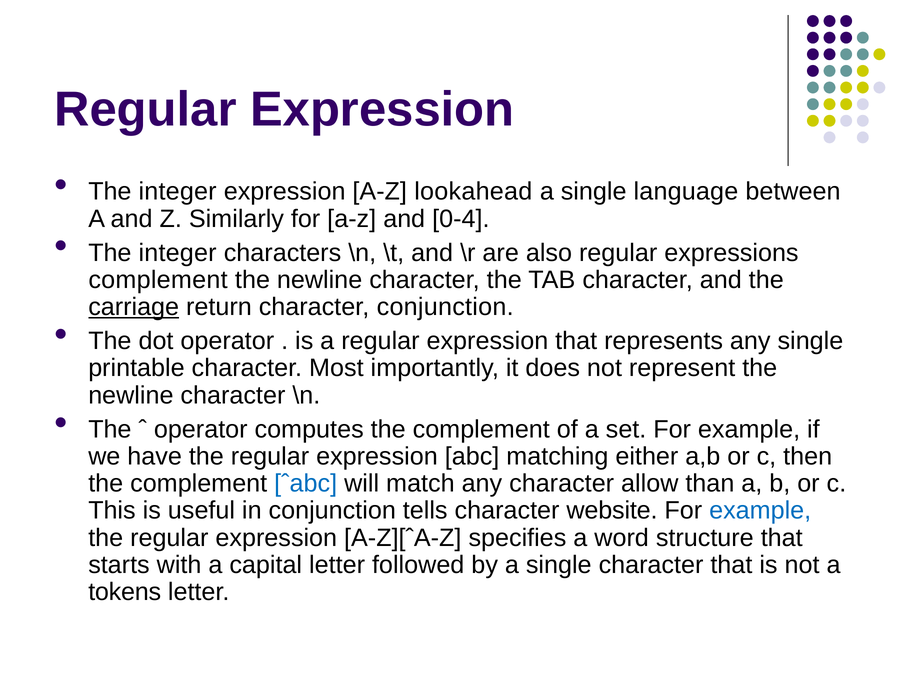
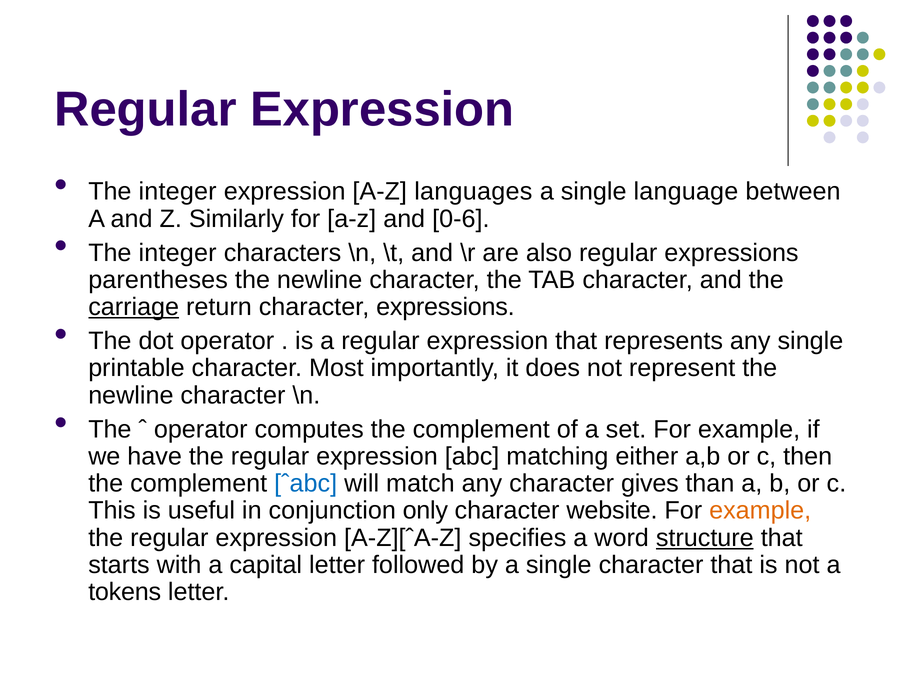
lookahead: lookahead -> languages (473, 192)
0-4: 0-4 -> 0-6 (461, 219)
complement: complement -> parentheses (158, 280)
character conjunction: conjunction -> expressions (445, 307)
allow: allow -> gives (650, 483)
tells: tells -> only (425, 511)
example colour: blue -> orange (760, 511)
structure underline: none -> present (705, 538)
